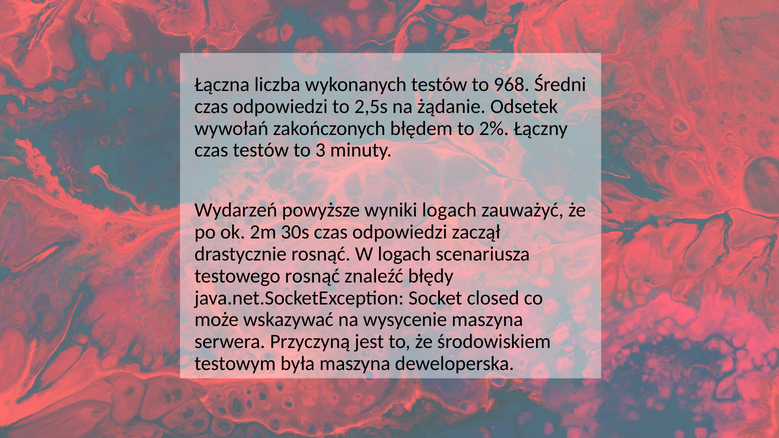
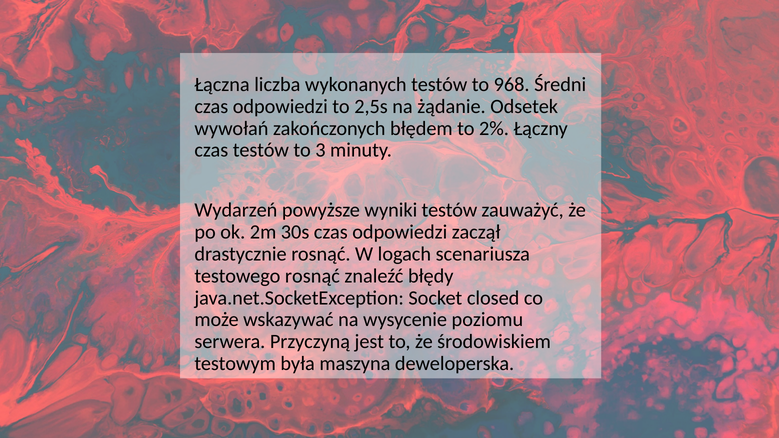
wyniki logach: logach -> testów (449, 210)
wysycenie maszyna: maszyna -> poziomu (487, 320)
